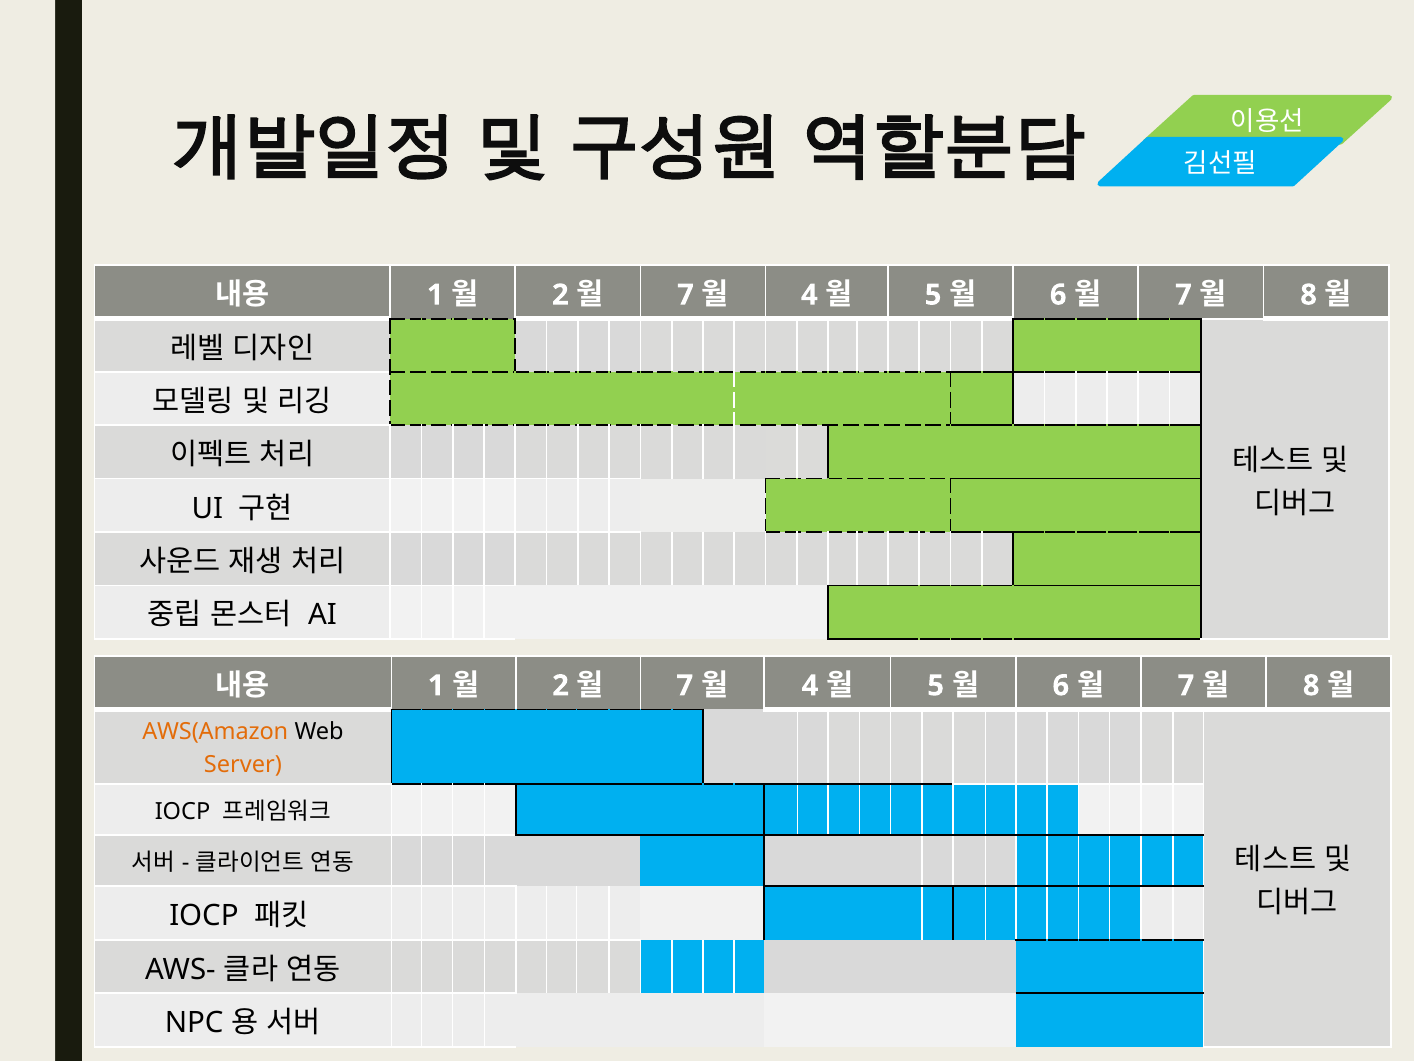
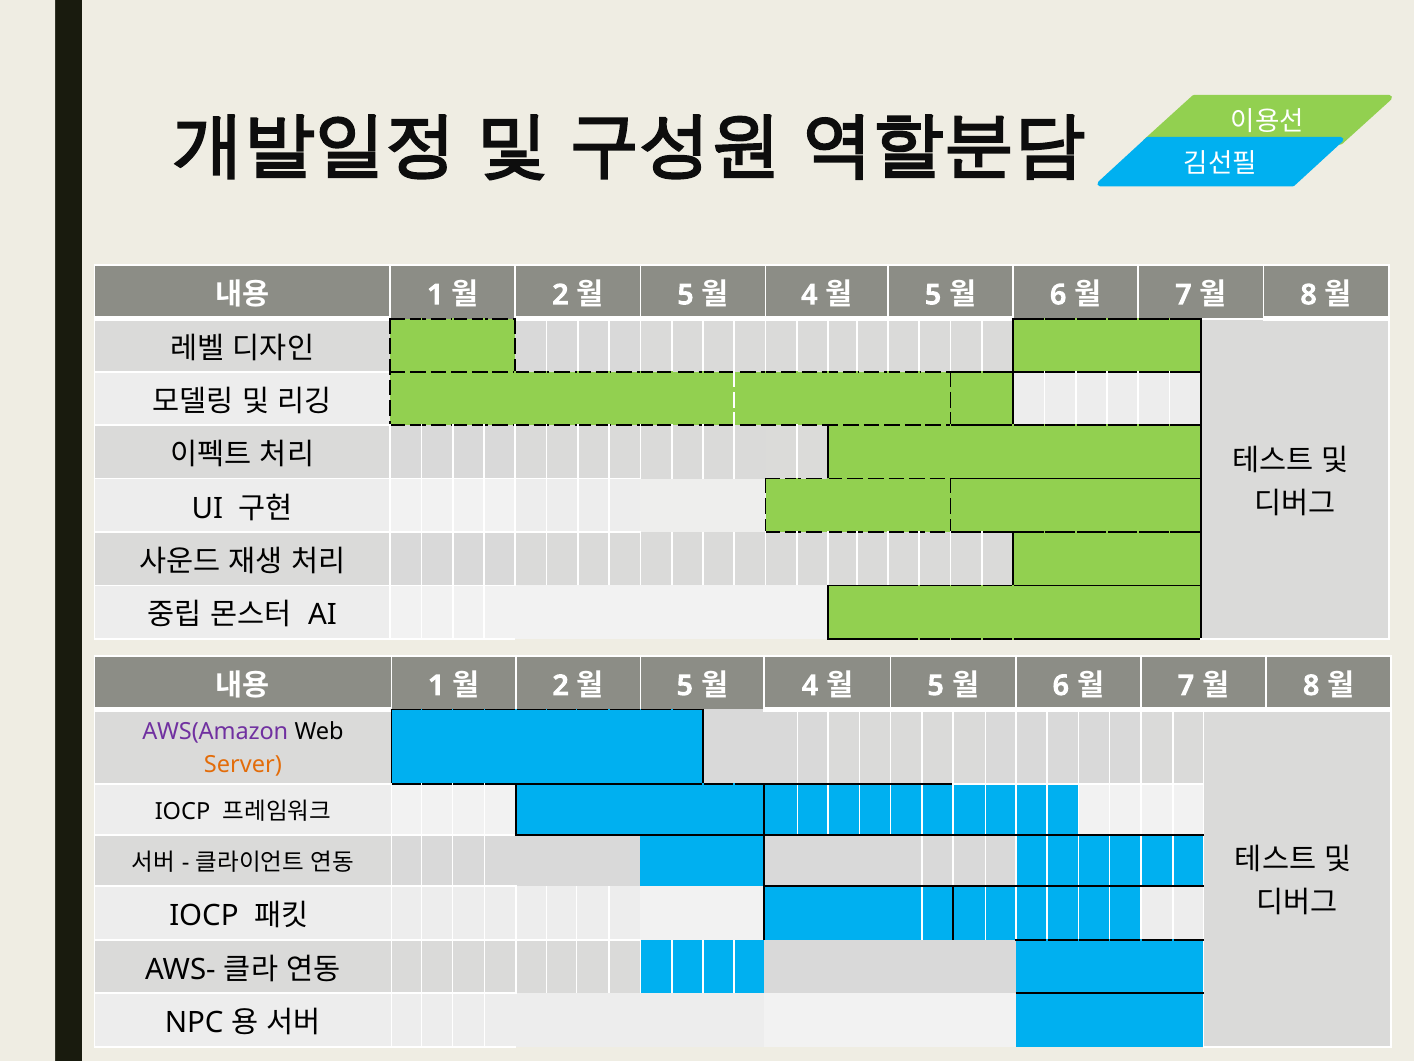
7: 7 -> 5 (686, 295)
7: 7 -> 5 (685, 685)
AWS(Amazon colour: orange -> purple (215, 732)
